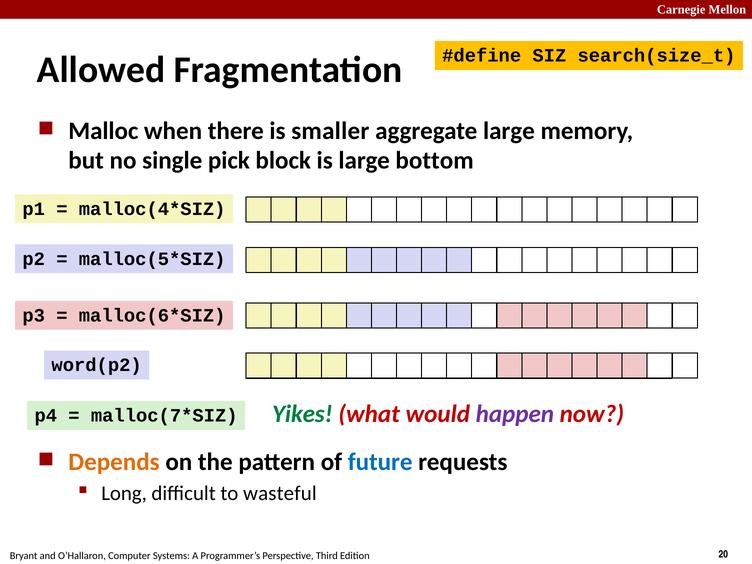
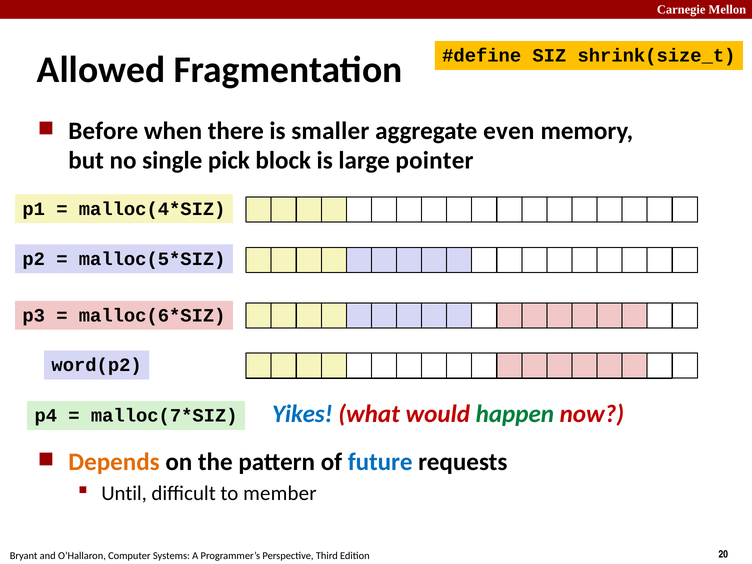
search(size_t: search(size_t -> shrink(size_t (657, 56)
Malloc: Malloc -> Before (103, 131)
aggregate large: large -> even (509, 131)
bottom: bottom -> pointer (434, 161)
Yikes colour: green -> blue (302, 414)
happen colour: purple -> green (515, 414)
Long: Long -> Until (124, 493)
wasteful: wasteful -> member (280, 493)
